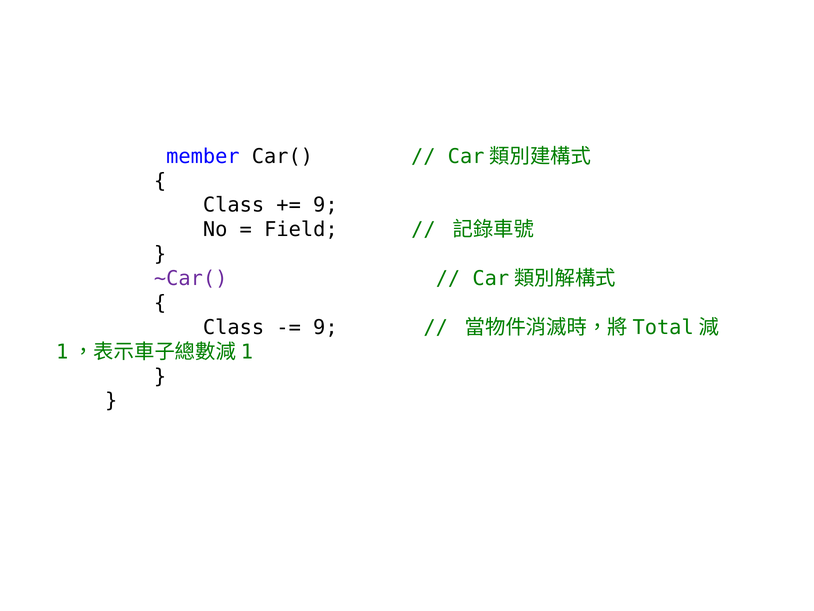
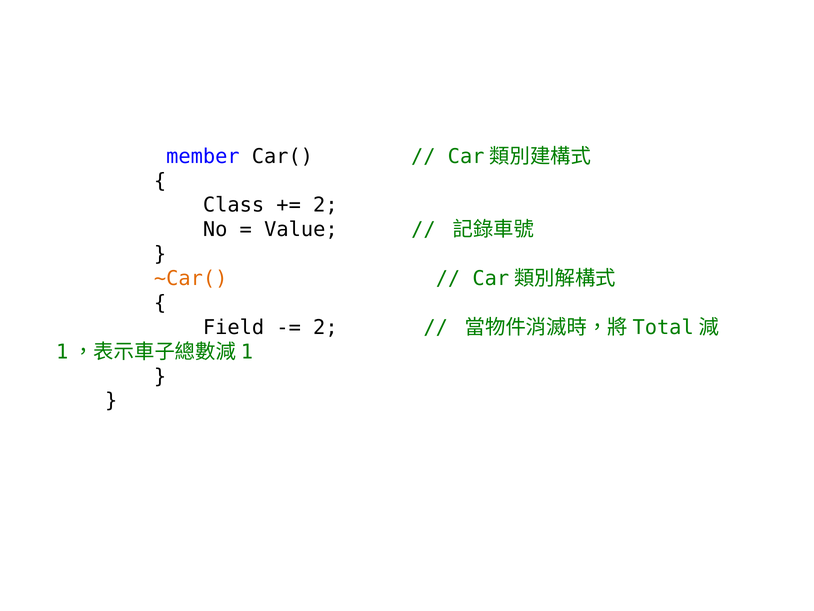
9: 9 -> 2 (325, 205)
Field: Field -> Value (301, 230)
~Car( colour: purple -> orange (191, 278)
Class: Class -> Field (234, 327)
9: 9 -> 2 (325, 327)
